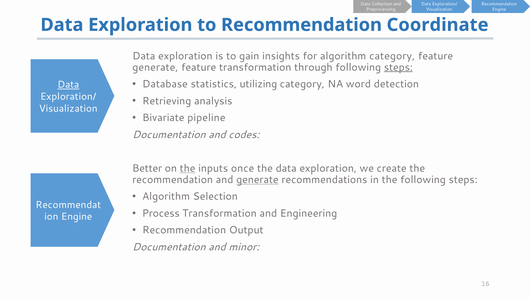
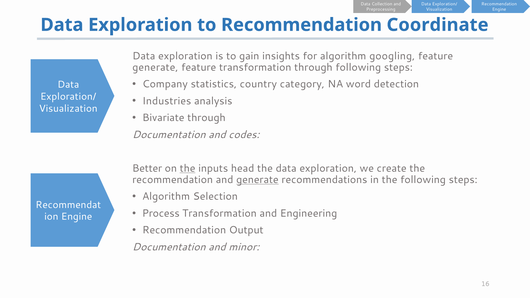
algorithm category: category -> googling (392, 56)
steps underline: present -> none (398, 67)
Database: Database -> Company (165, 84)
utilizing: utilizing -> country (258, 84)
Data underline: present -> none (68, 85)
Retrieving: Retrieving -> Industries (167, 101)
Bivariate pipeline: pipeline -> through (206, 118)
once: once -> head (243, 168)
